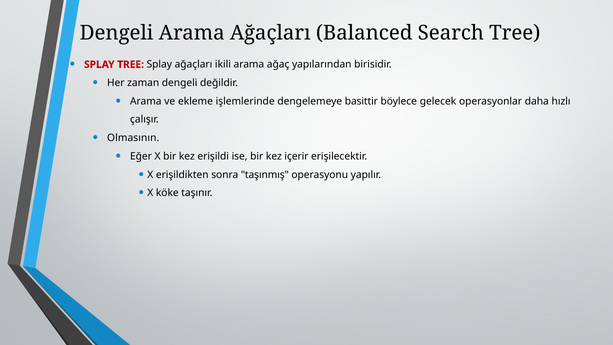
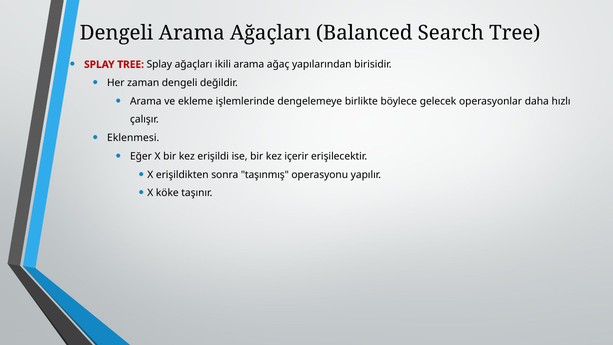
basittir: basittir -> birlikte (361, 101)
Olmasının: Olmasının -> Eklenmesi (133, 138)
